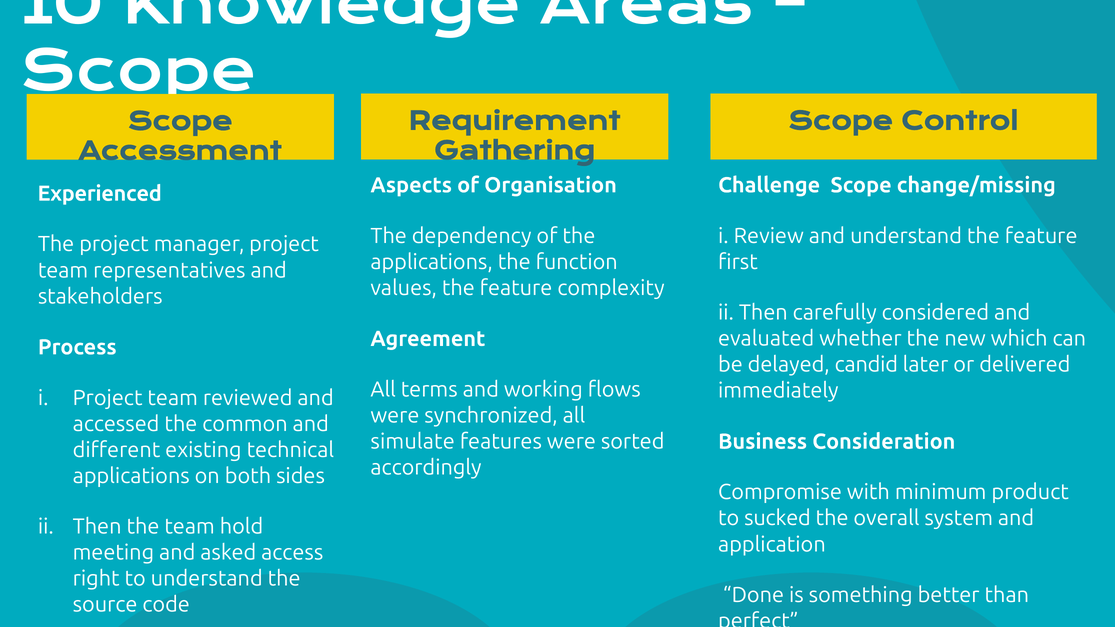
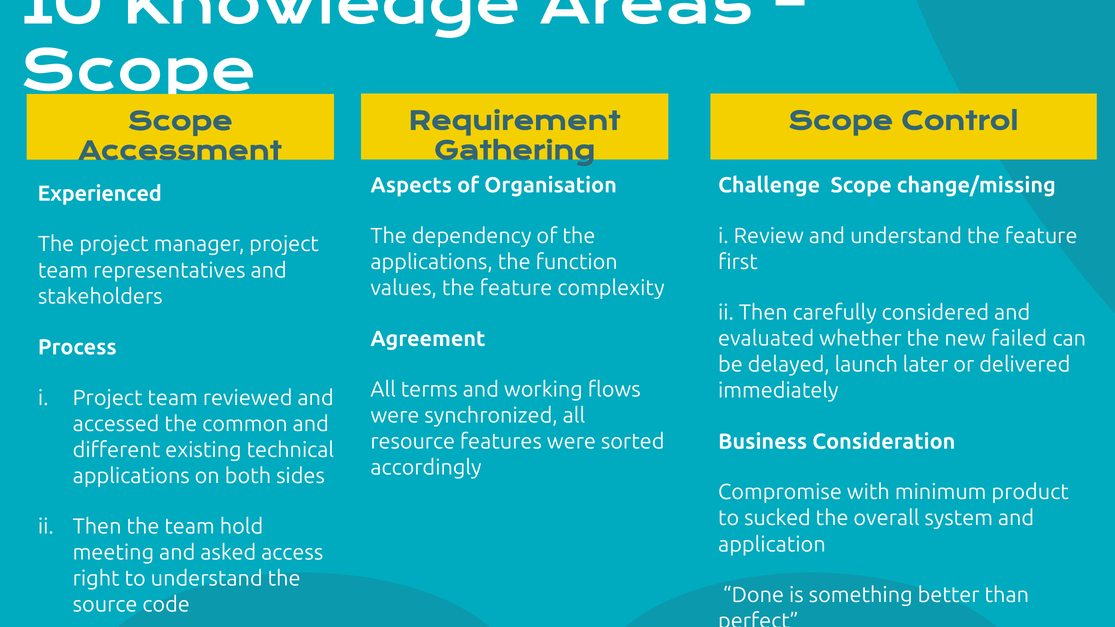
which: which -> failed (1019, 339)
candid: candid -> launch (866, 365)
simulate: simulate -> resource (413, 442)
